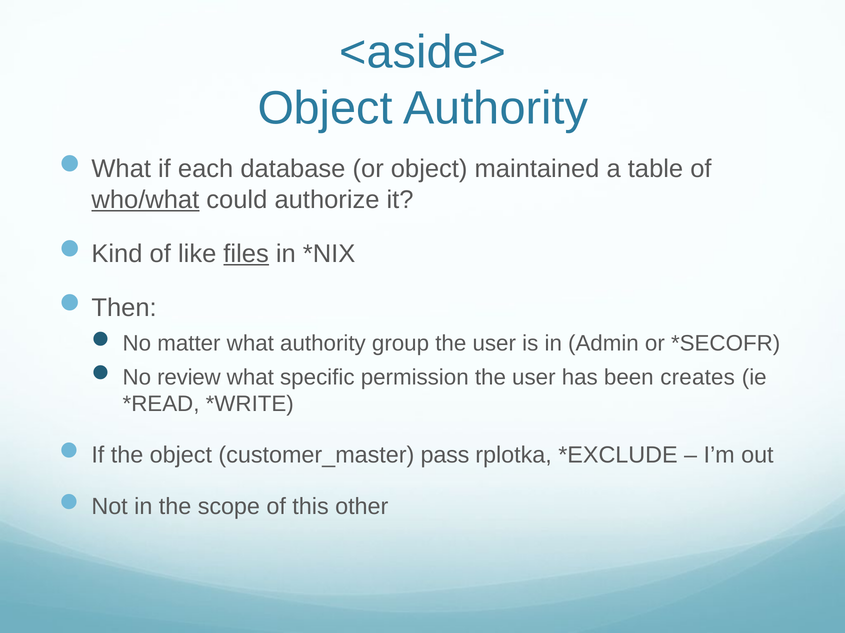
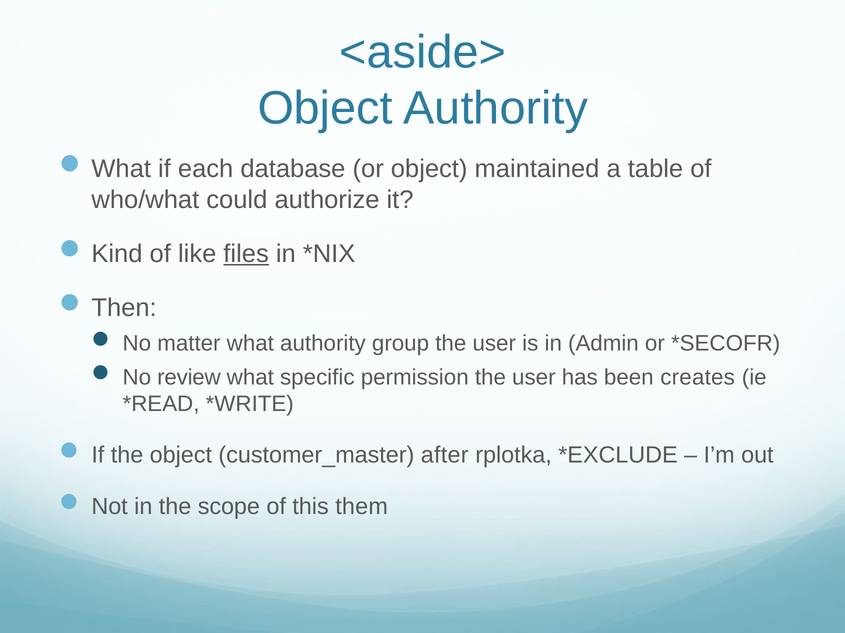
who/what underline: present -> none (145, 200)
pass: pass -> after (445, 455)
other: other -> them (362, 507)
